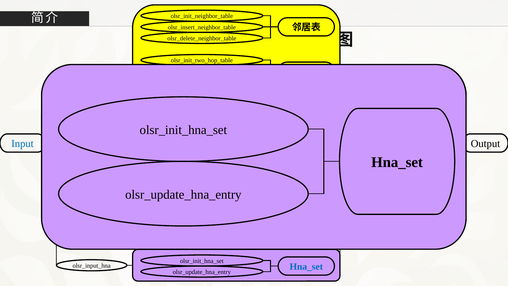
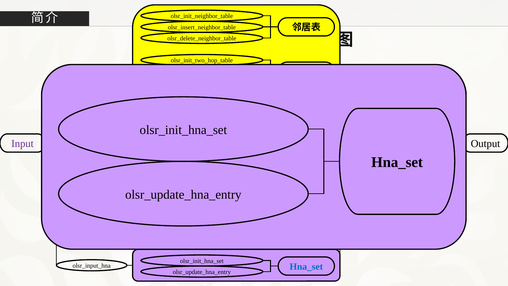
Input colour: blue -> purple (22, 144)
